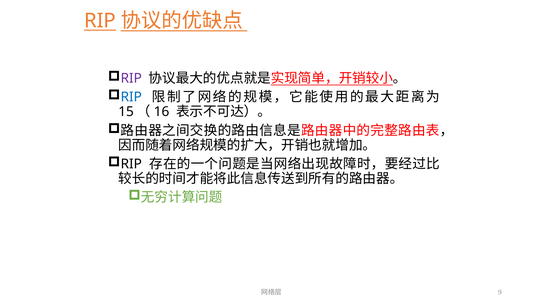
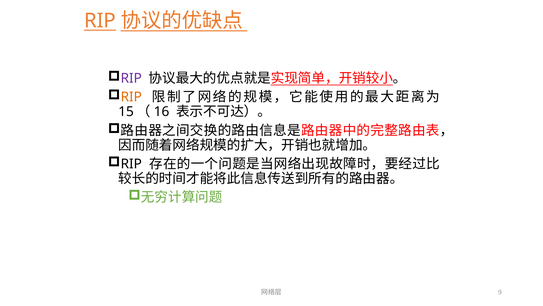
RIP colour: blue -> orange (131, 97)
